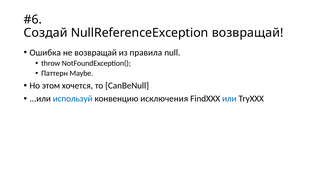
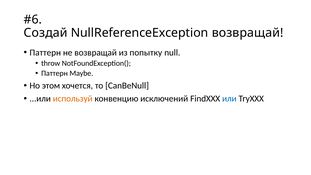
Ошибка: Ошибка -> Паттерн (45, 53)
правила: правила -> попытку (146, 53)
используй colour: blue -> orange (73, 99)
исключения: исключения -> исключений (164, 99)
